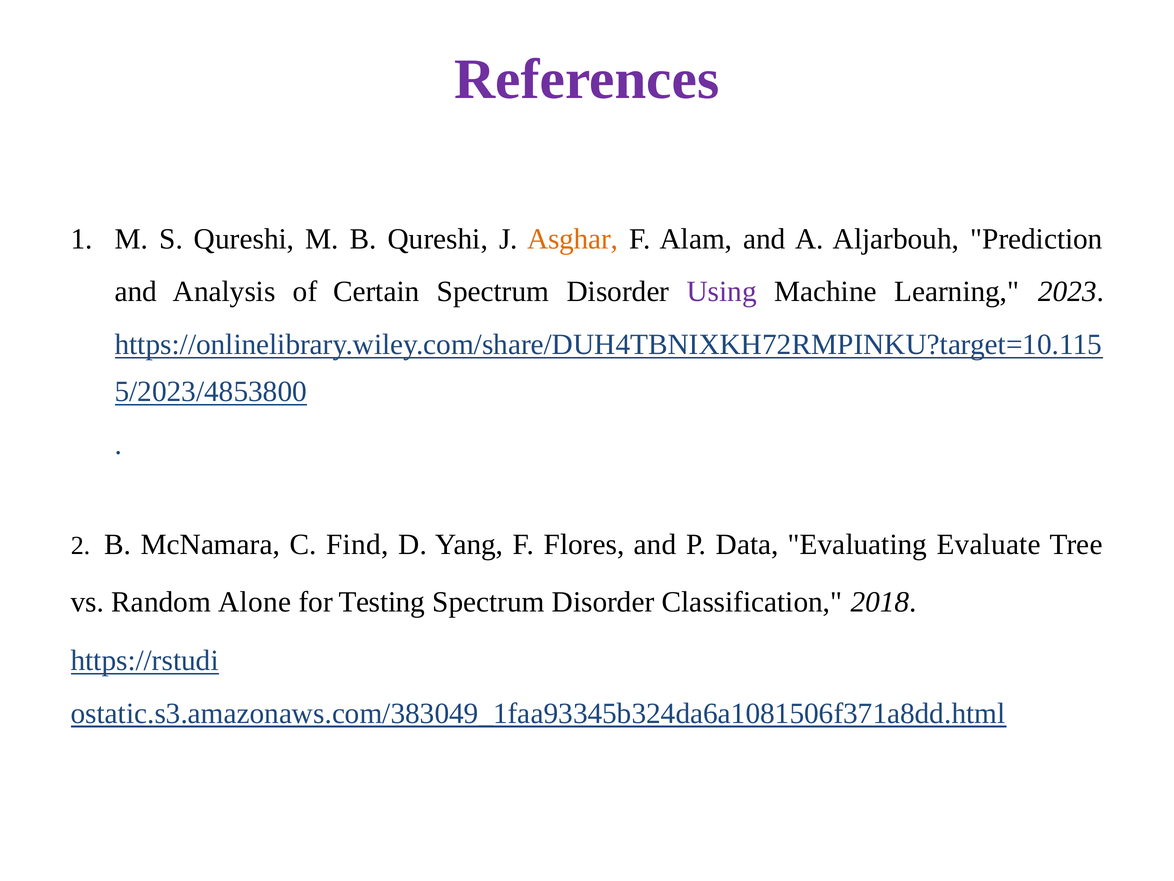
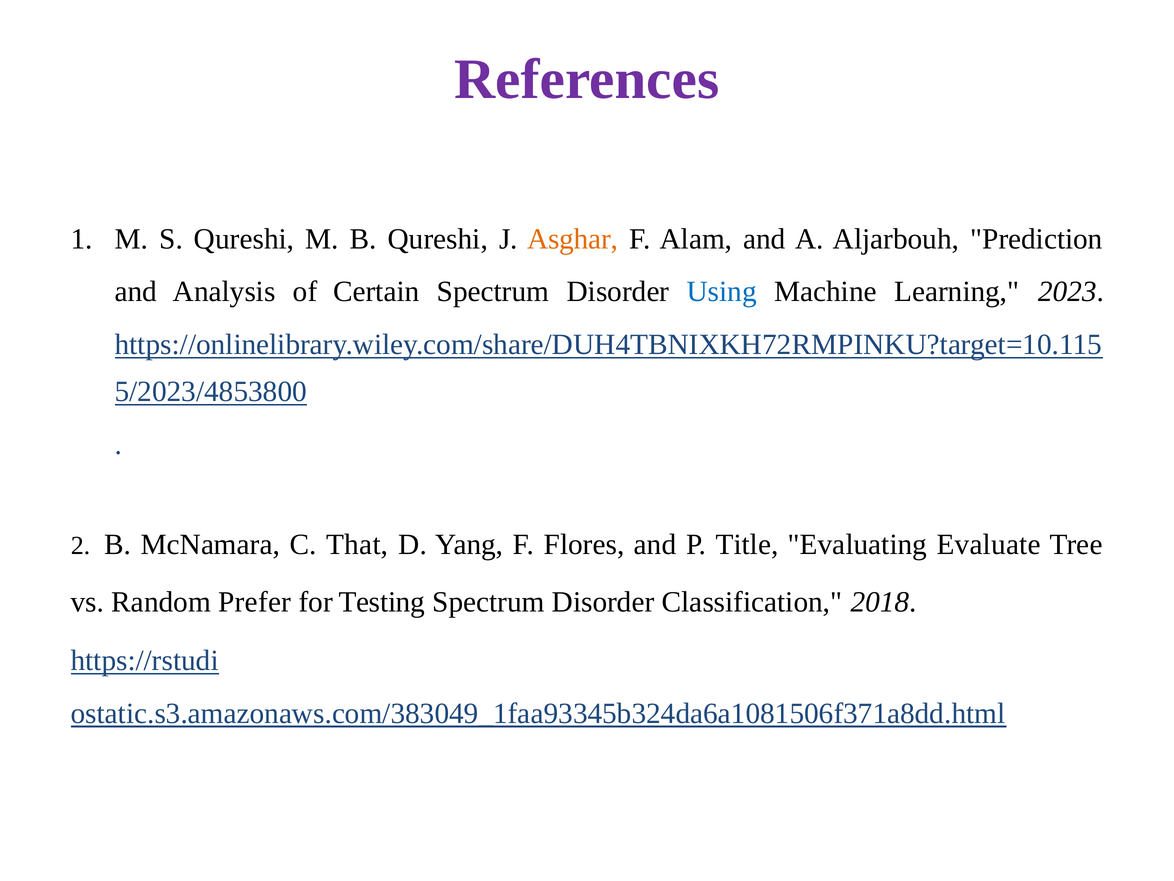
Using colour: purple -> blue (722, 292)
Find: Find -> That (357, 544)
Data: Data -> Title (747, 544)
Alone: Alone -> Prefer (255, 602)
